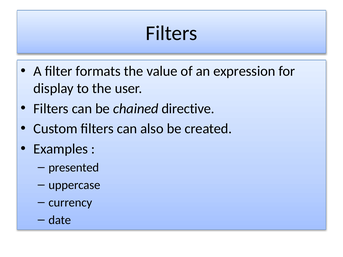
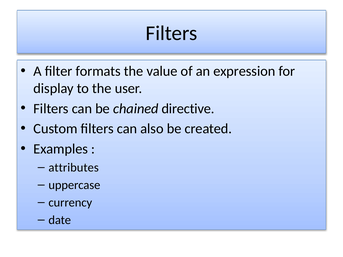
presented: presented -> attributes (74, 168)
